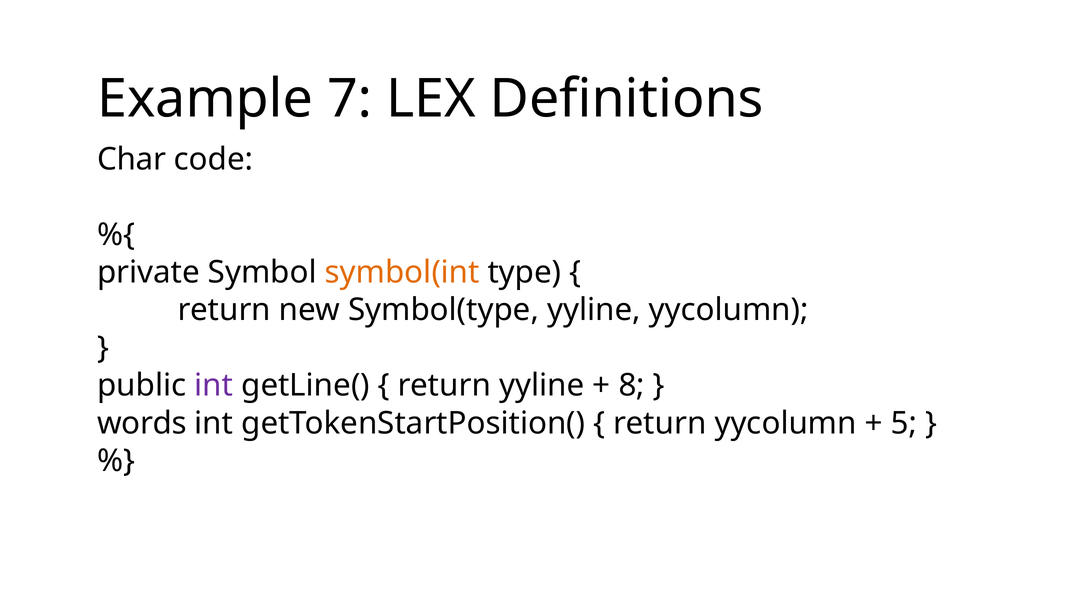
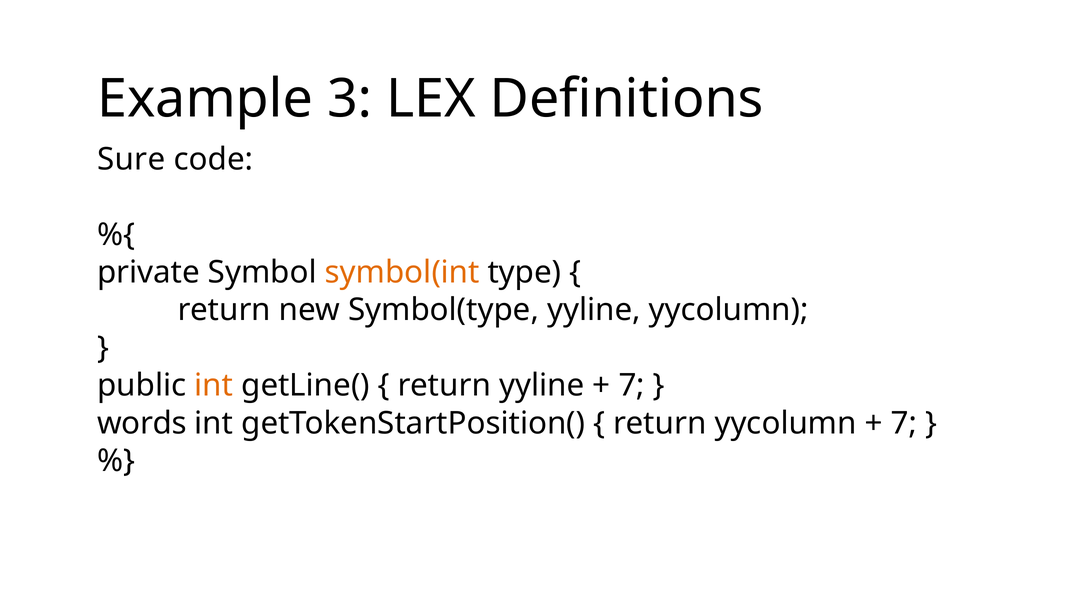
7: 7 -> 3 (350, 99)
Char: Char -> Sure (131, 159)
int colour: purple -> orange (214, 385)
8: 8 -> 7 (632, 385)
5: 5 -> 7 (904, 423)
